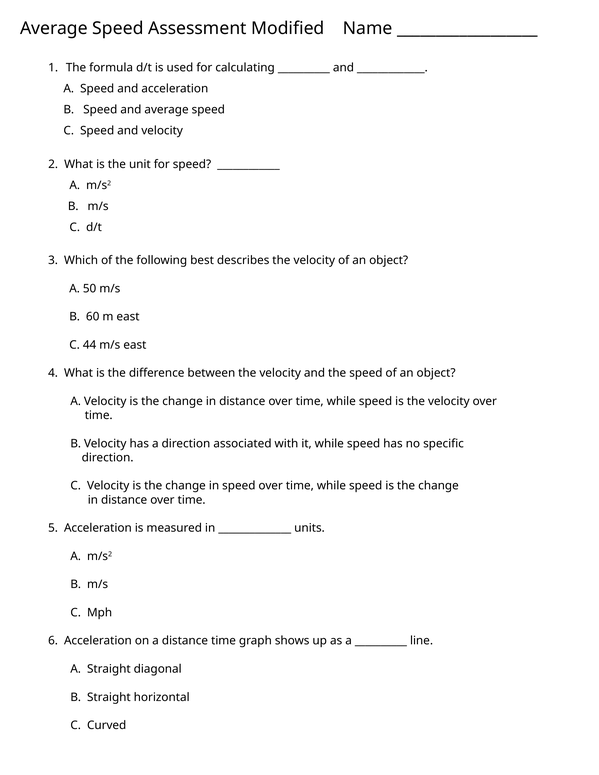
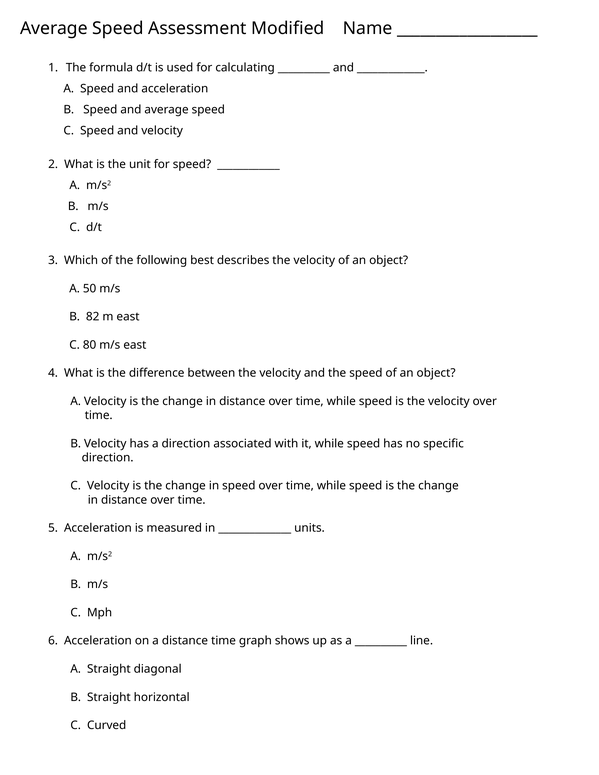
60: 60 -> 82 (93, 317)
44: 44 -> 80 (90, 345)
